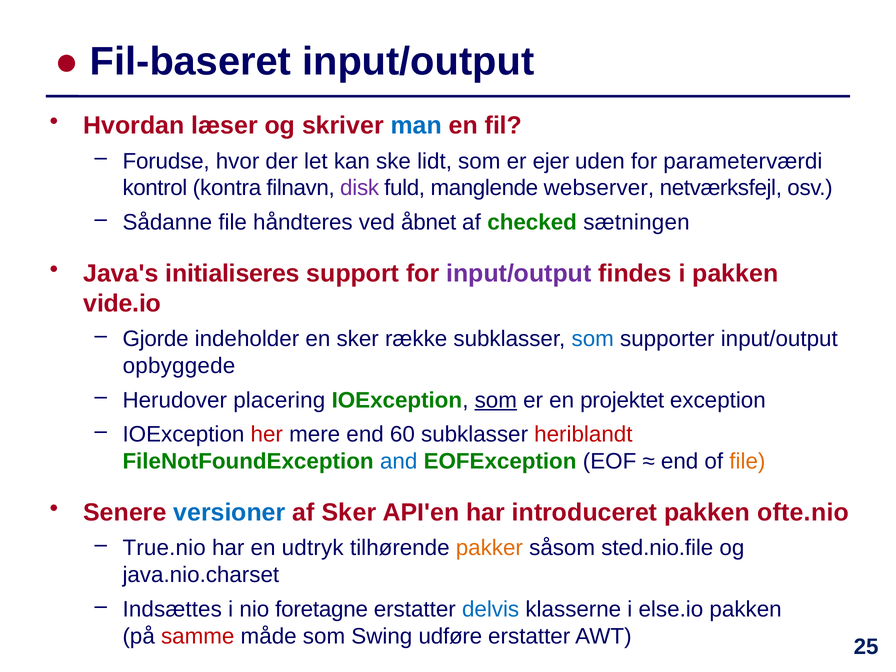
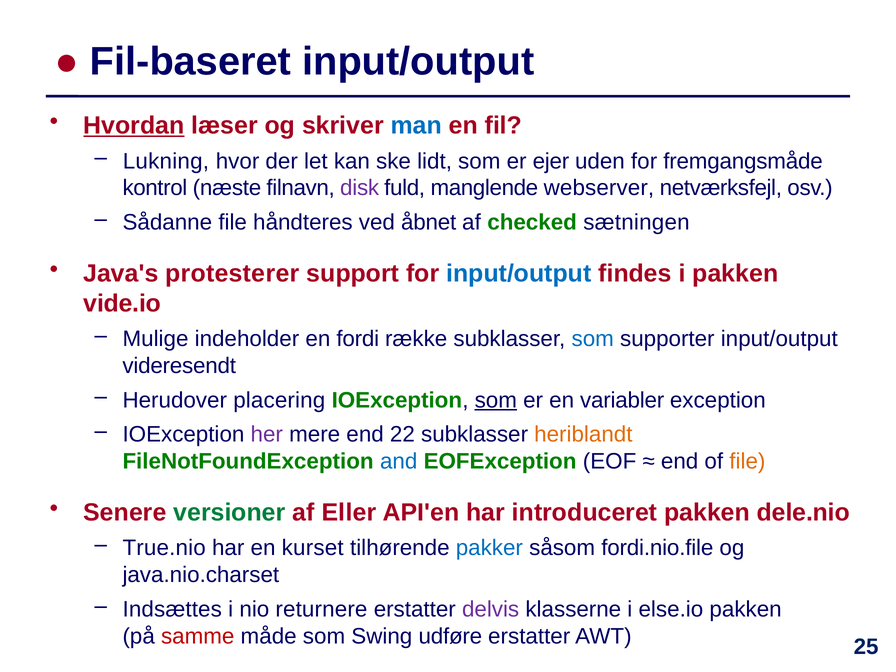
Hvordan underline: none -> present (134, 126)
Forudse: Forudse -> Lukning (166, 161)
parameterværdi: parameterværdi -> fremgangsmåde (743, 161)
kontra: kontra -> næste (227, 188)
initialiseres: initialiseres -> protesterer (232, 273)
input/output colour: purple -> blue (519, 273)
Gjorde: Gjorde -> Mulige (156, 339)
en sker: sker -> fordi (358, 339)
opbyggede: opbyggede -> videresendt (179, 366)
projektet: projektet -> variabler (622, 400)
her colour: red -> purple (267, 435)
60: 60 -> 22 (402, 435)
heriblandt colour: red -> orange (583, 435)
versioner colour: blue -> green (229, 512)
af Sker: Sker -> Eller (349, 512)
ofte.nio: ofte.nio -> dele.nio (803, 512)
udtryk: udtryk -> kurset (313, 548)
pakker colour: orange -> blue (489, 548)
sted.nio.file: sted.nio.file -> fordi.nio.file (657, 548)
foretagne: foretagne -> returnere (321, 609)
delvis colour: blue -> purple (491, 609)
